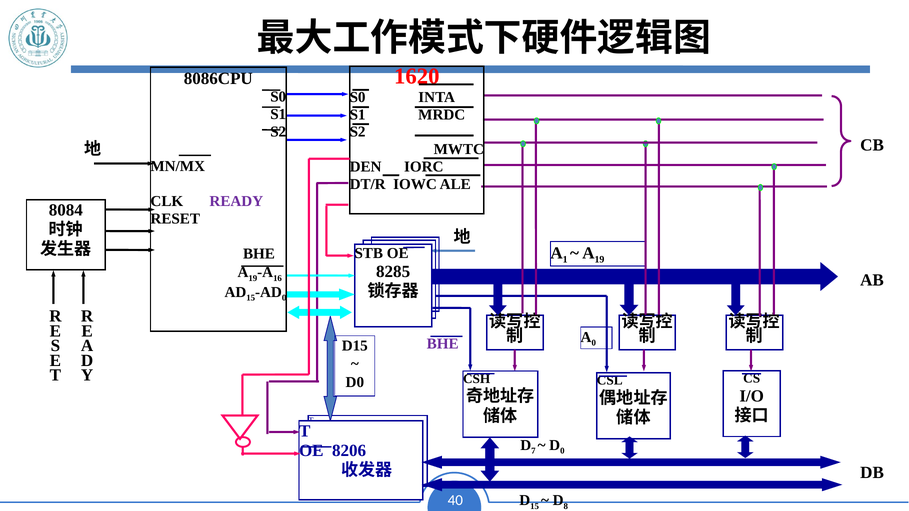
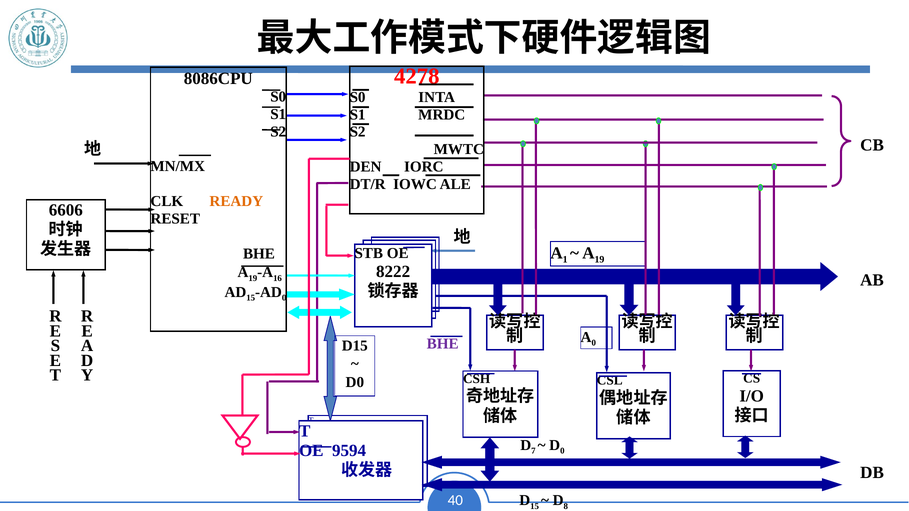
1620: 1620 -> 4278 (417, 76)
READY colour: purple -> orange (236, 201)
8084: 8084 -> 6606 (66, 210)
8285: 8285 -> 8222 (393, 272)
8206: 8206 -> 9594 (349, 451)
